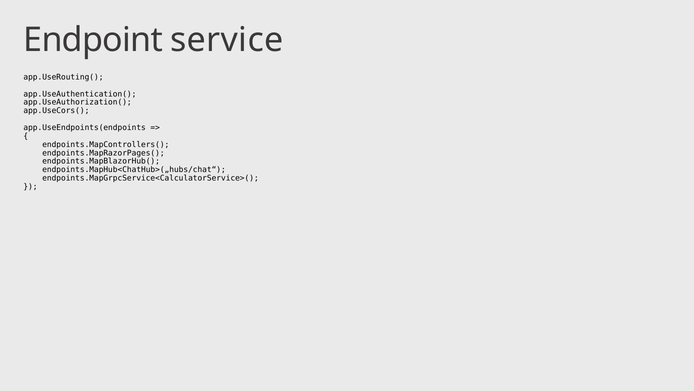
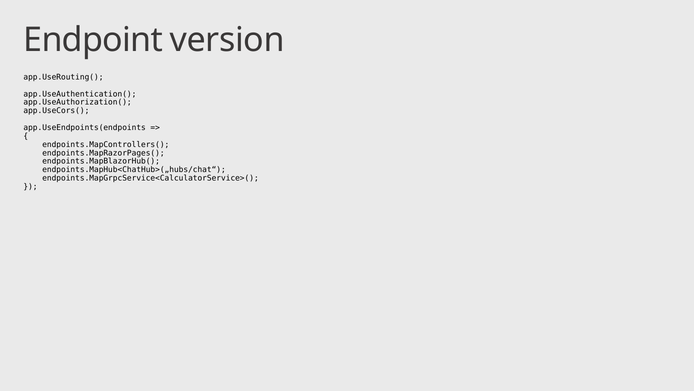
service: service -> version (227, 40)
